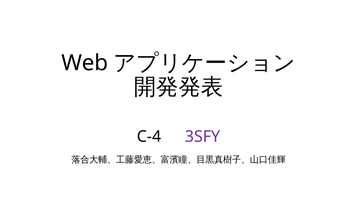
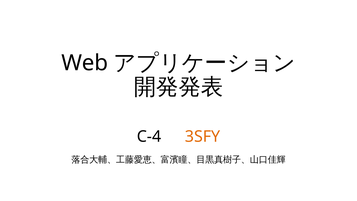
3SFY colour: purple -> orange (203, 136)
